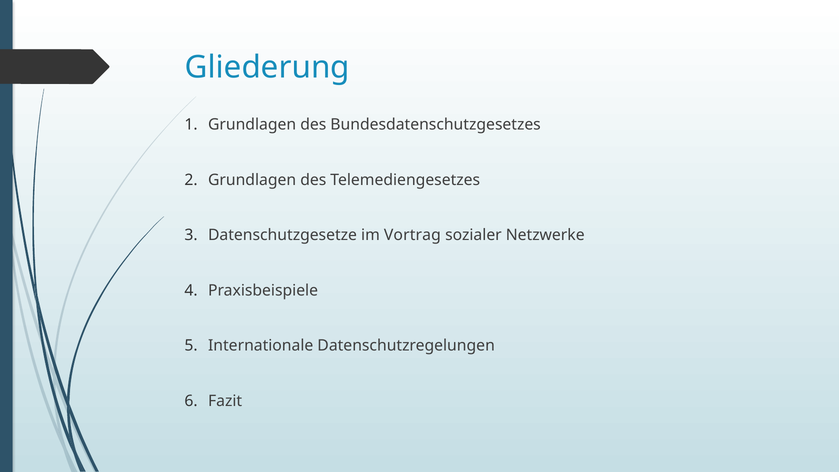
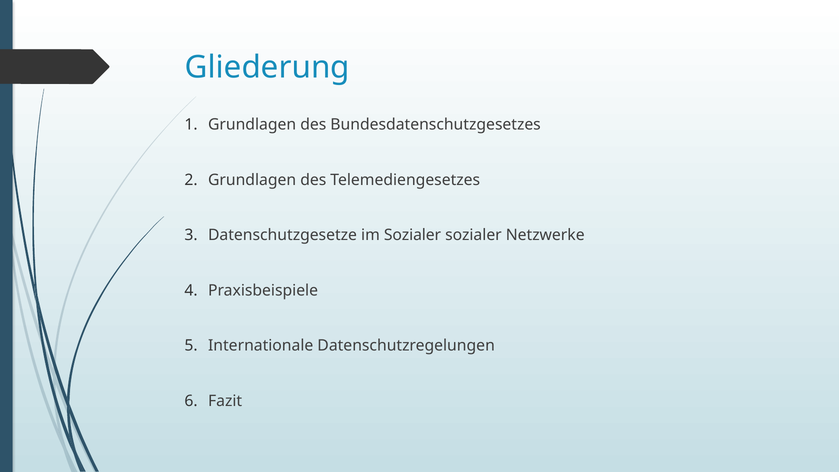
im Vortrag: Vortrag -> Sozialer (412, 235)
